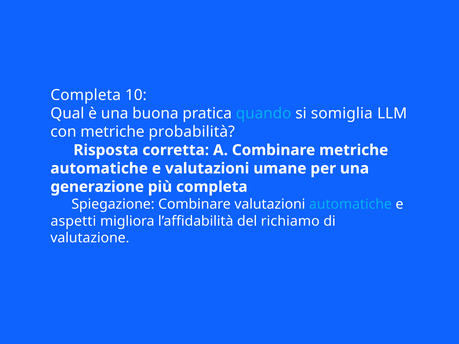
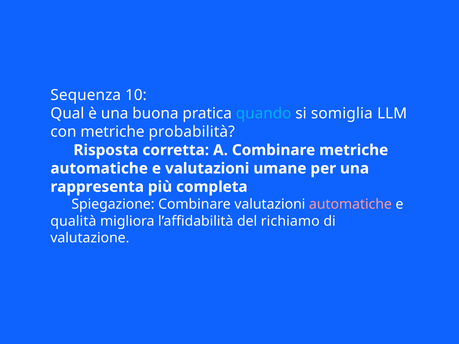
Completa: Completa -> Sequenza (86, 95)
generazione: generazione -> rappresenta (97, 187)
automatiche colour: light blue -> pink (350, 204)
aspetti: aspetti -> qualità (73, 221)
